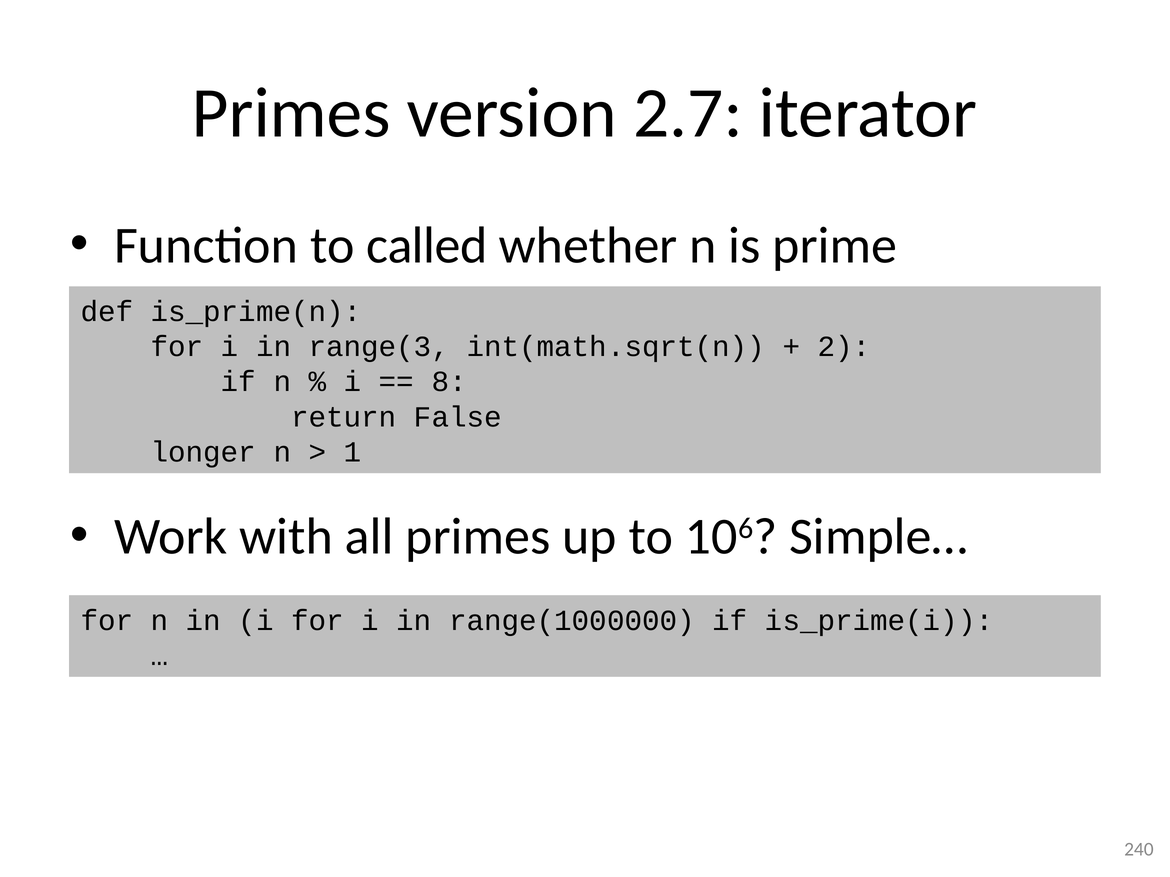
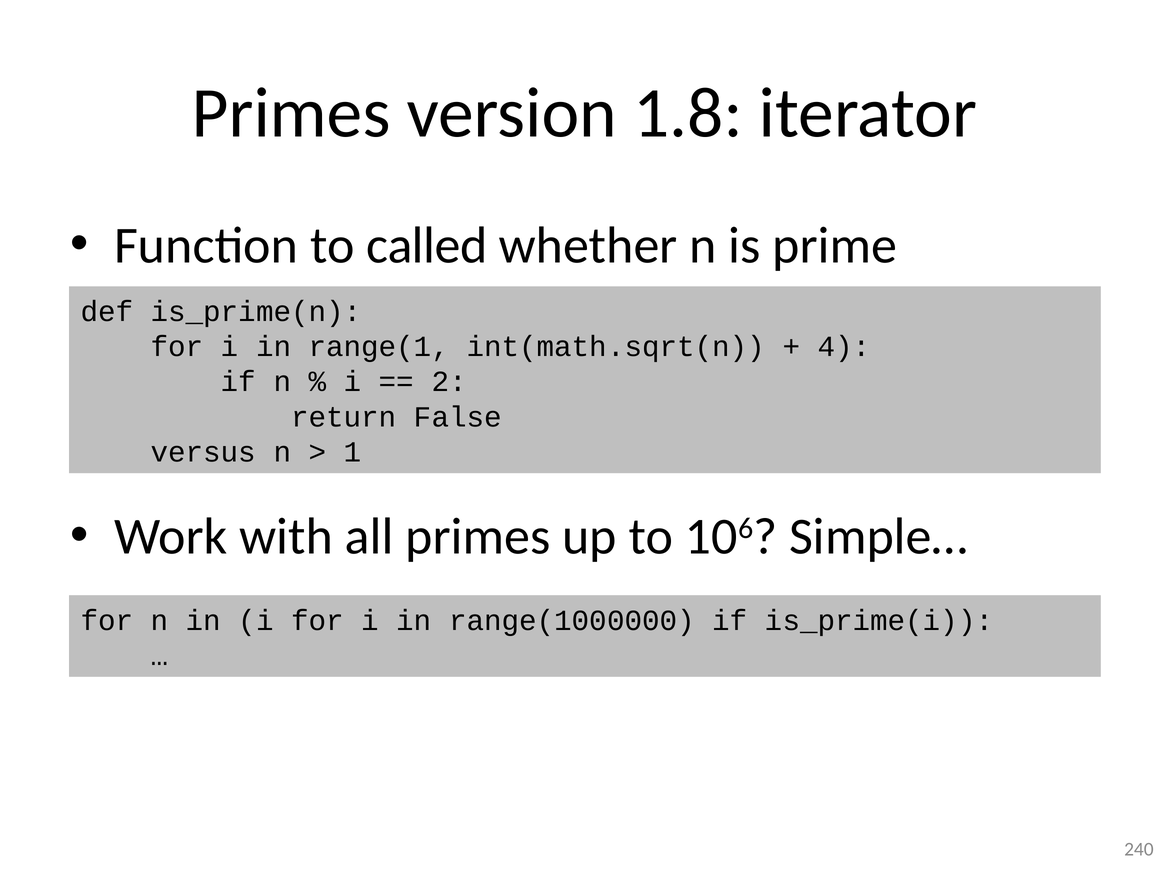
2.7: 2.7 -> 1.8 (688, 113)
range(3: range(3 -> range(1 (379, 347)
2: 2 -> 4 (844, 347)
8: 8 -> 2 (449, 382)
longer: longer -> versus (203, 452)
